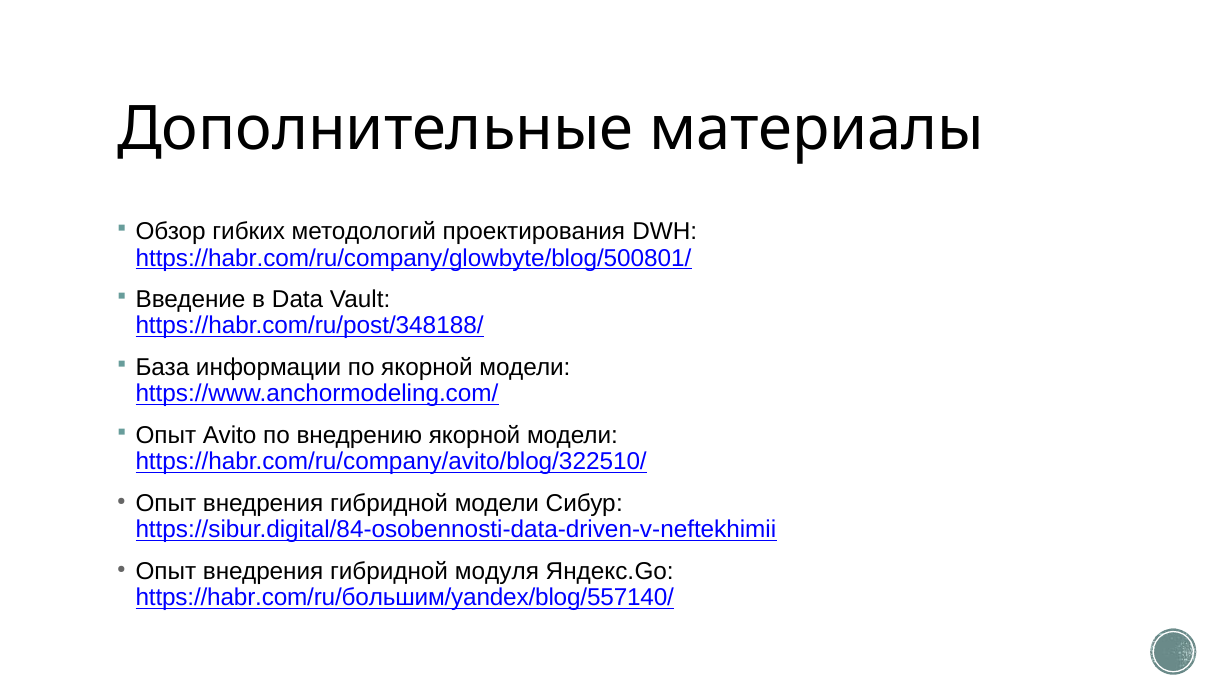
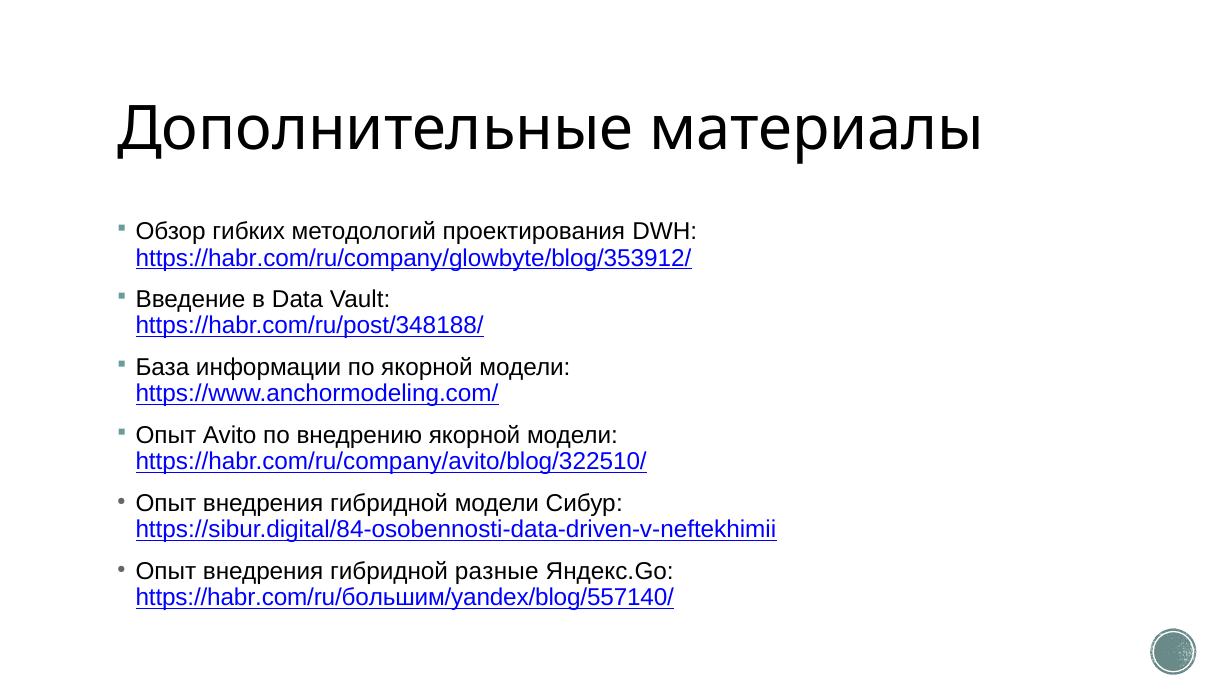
https://habr.com/ru/company/glowbyte/blog/500801/: https://habr.com/ru/company/glowbyte/blog/500801/ -> https://habr.com/ru/company/glowbyte/blog/353912/ (413, 258)
модуля: модуля -> разные (497, 571)
